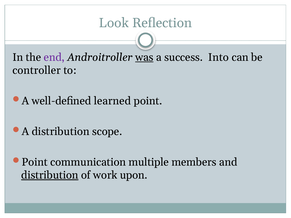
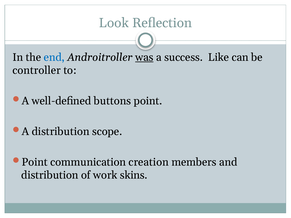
end colour: purple -> blue (54, 57)
Into: Into -> Like (219, 57)
learned: learned -> buttons (112, 101)
multiple: multiple -> creation (149, 162)
distribution underline: present -> none (50, 175)
upon: upon -> skins (134, 175)
